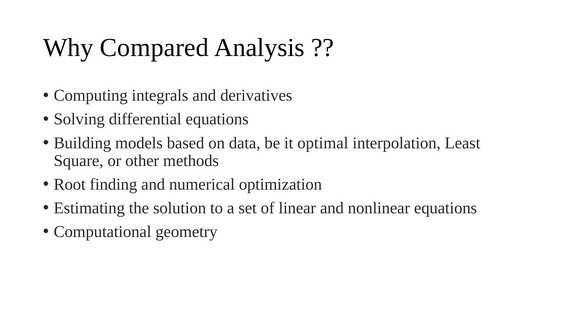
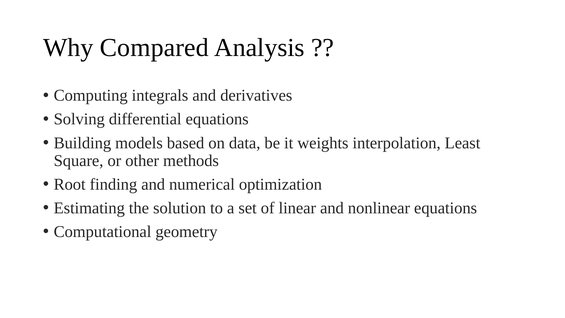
optimal: optimal -> weights (323, 143)
